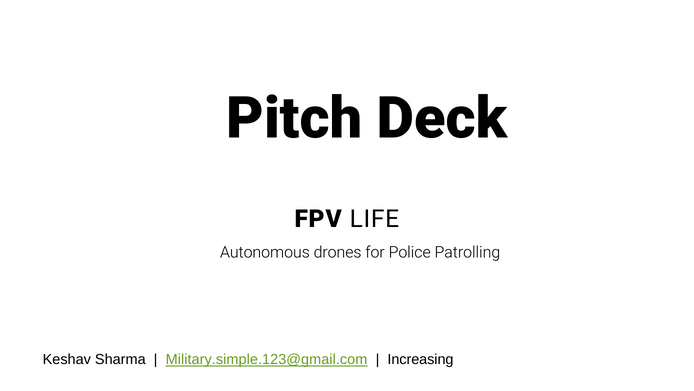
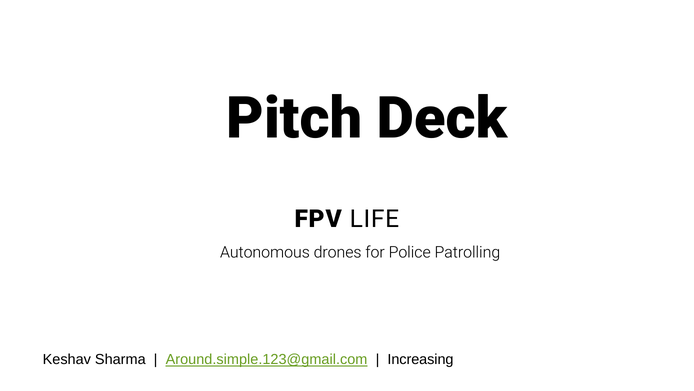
Military.simple.123@gmail.com: Military.simple.123@gmail.com -> Around.simple.123@gmail.com (267, 359)
